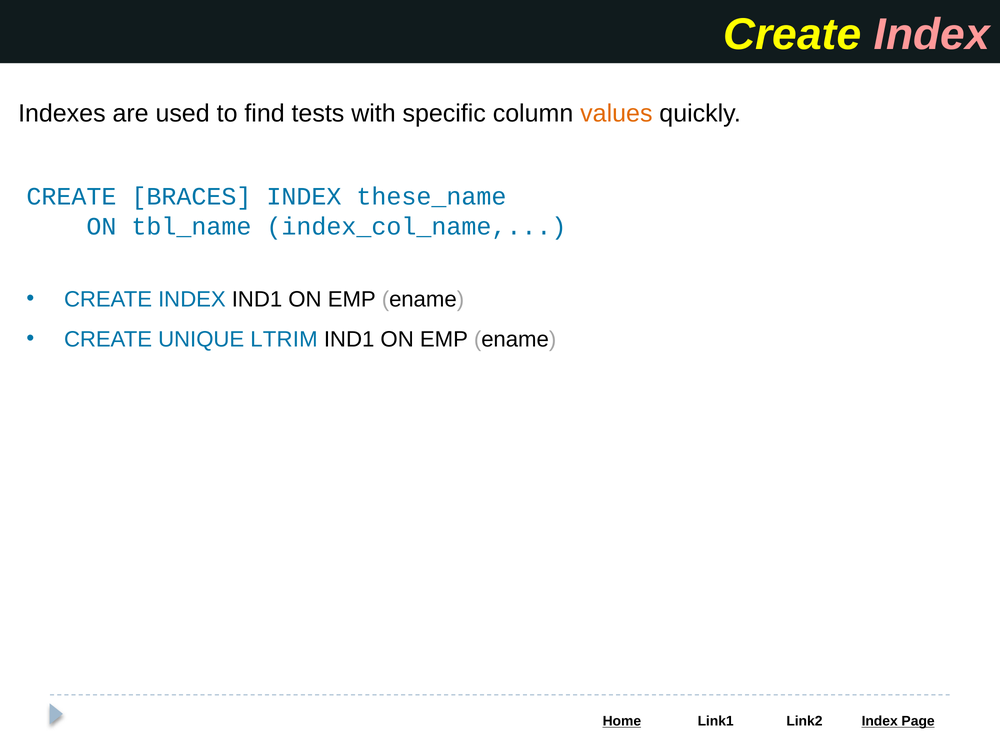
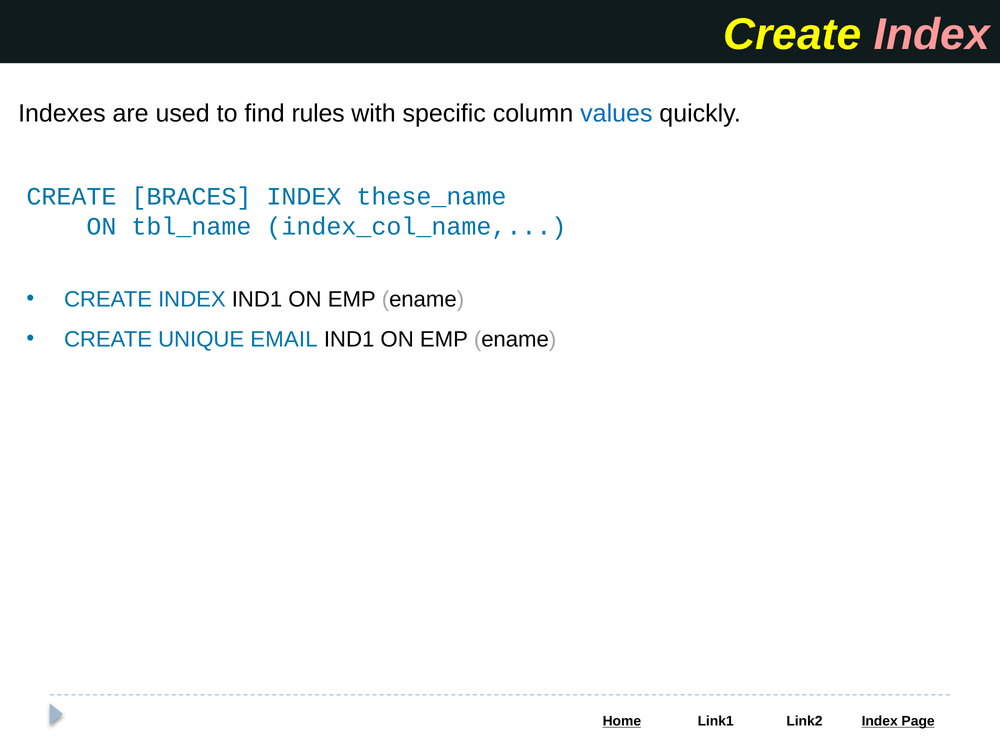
tests: tests -> rules (318, 113)
values colour: orange -> blue (616, 113)
LTRIM: LTRIM -> EMAIL (284, 339)
